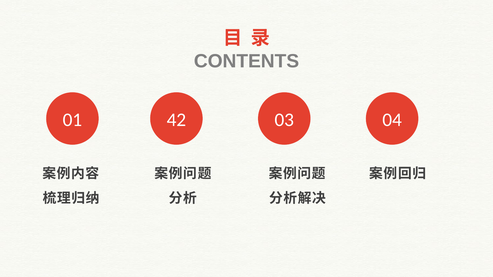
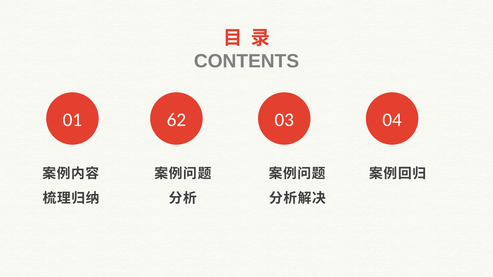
42: 42 -> 62 (176, 120)
